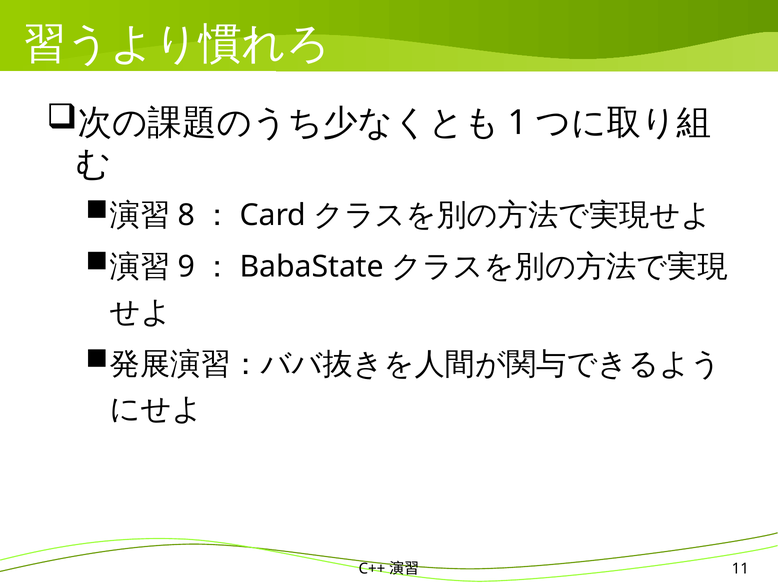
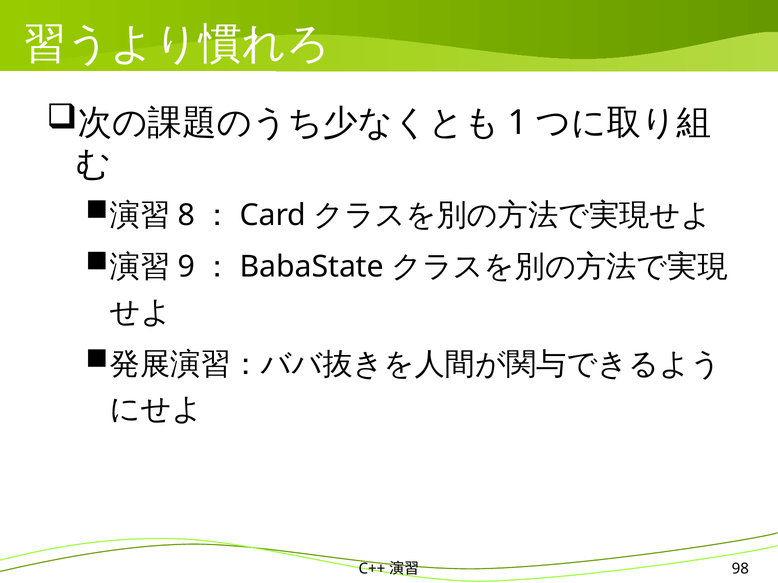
11: 11 -> 98 (740, 569)
